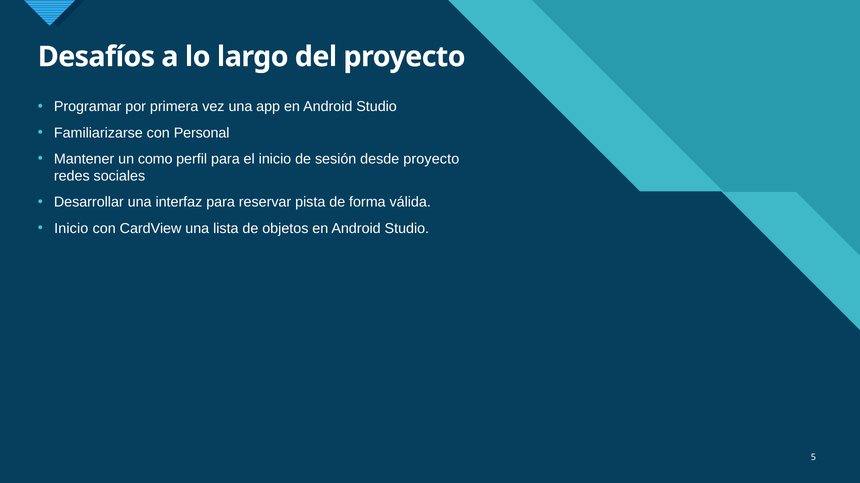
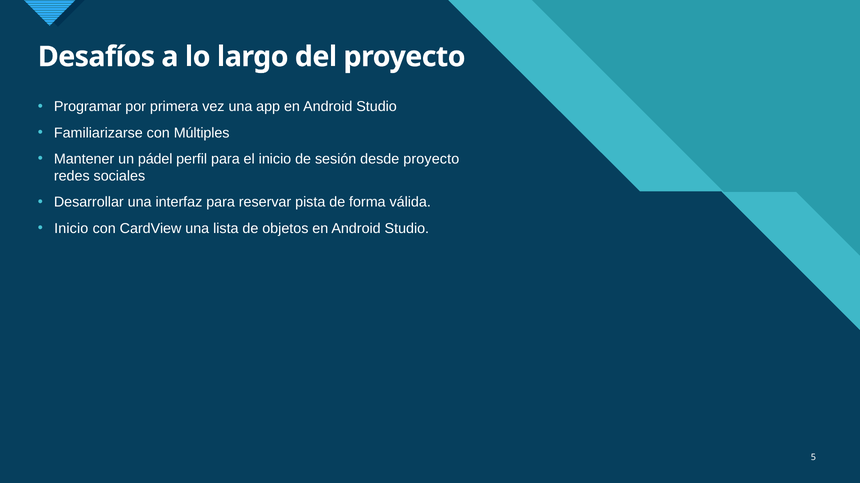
Personal: Personal -> Múltiples (202, 133)
como: como -> pádel (155, 159)
